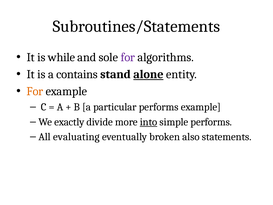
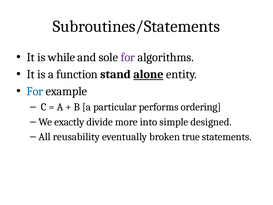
contains: contains -> function (77, 74)
For colour: orange -> blue (35, 91)
performs example: example -> ordering (201, 107)
into underline: present -> none (149, 122)
simple performs: performs -> designed (211, 122)
evaluating: evaluating -> reusability (76, 137)
also: also -> true (191, 137)
